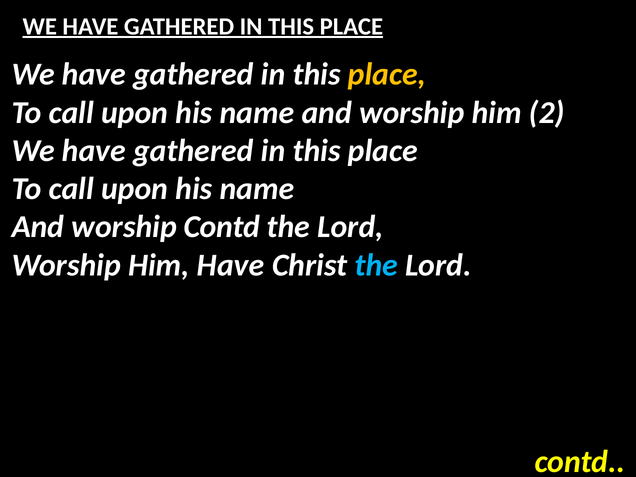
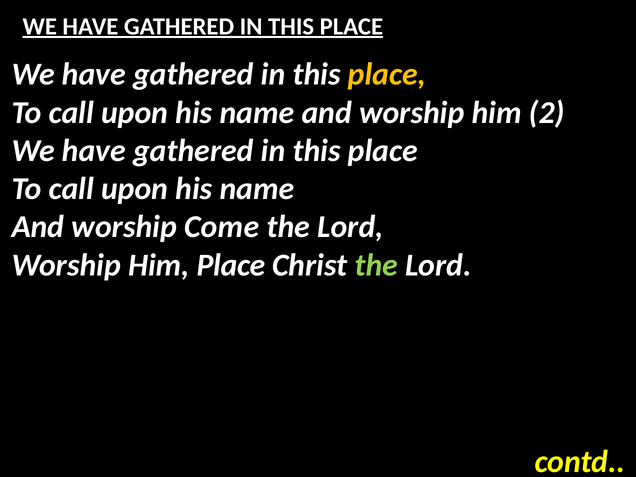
worship Contd: Contd -> Come (222, 227)
Him Have: Have -> Place (231, 265)
the colour: light blue -> light green (376, 265)
